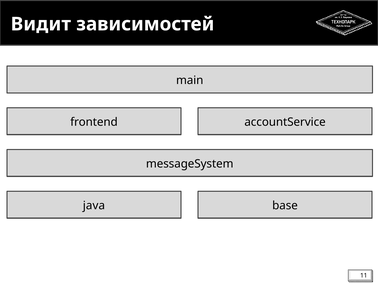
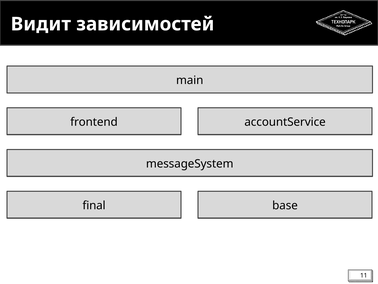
java: java -> final (94, 205)
